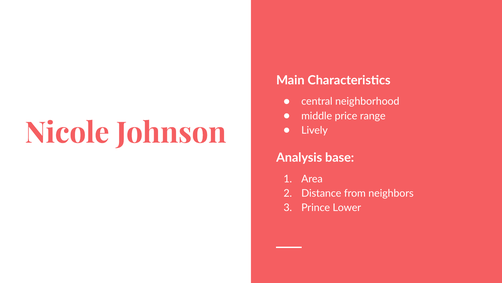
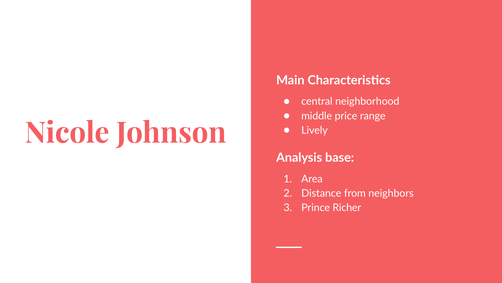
Lower: Lower -> Richer (347, 207)
